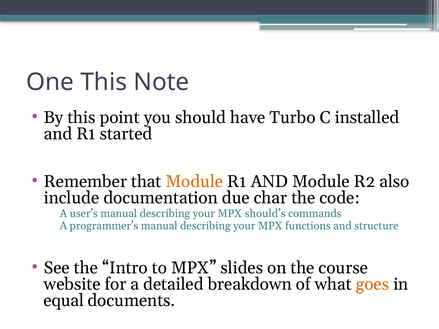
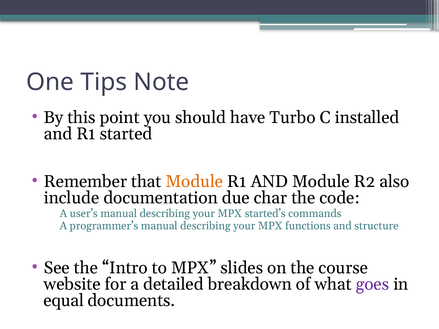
One This: This -> Tips (104, 82)
should’s: should’s -> started’s (265, 214)
goes colour: orange -> purple (373, 285)
